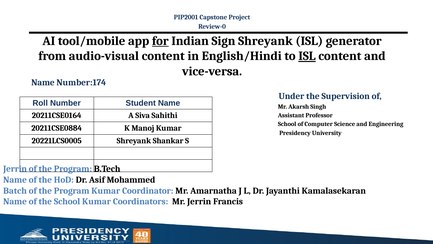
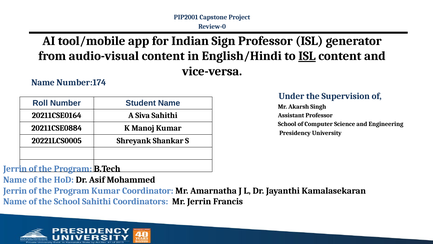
for underline: present -> none (160, 41)
Sign Shreyank: Shreyank -> Professor (265, 41)
Batch: Batch -> Jerrin (15, 190)
School Kumar: Kumar -> Sahithi (97, 201)
